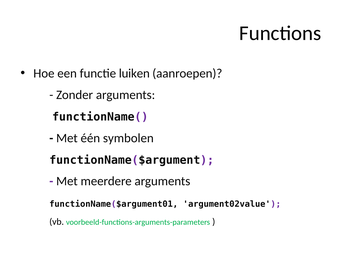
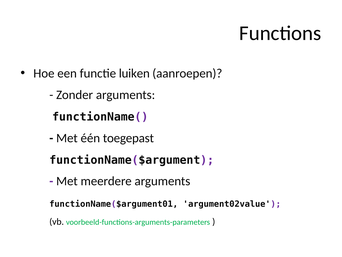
symbolen: symbolen -> toegepast (128, 138)
